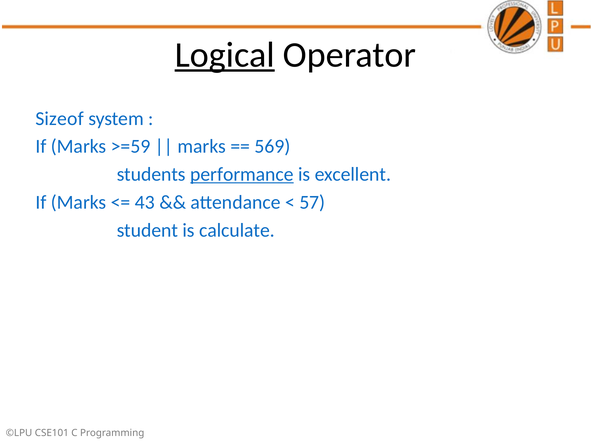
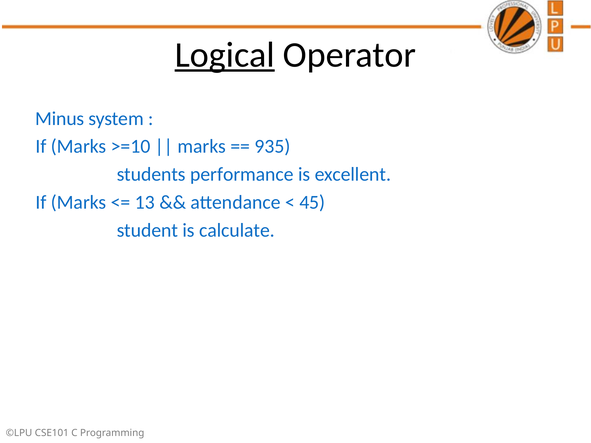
Sizeof: Sizeof -> Minus (60, 119)
>=59: >=59 -> >=10 (131, 147)
569: 569 -> 935 (272, 147)
performance underline: present -> none (242, 175)
43: 43 -> 13 (145, 202)
57: 57 -> 45 (312, 202)
